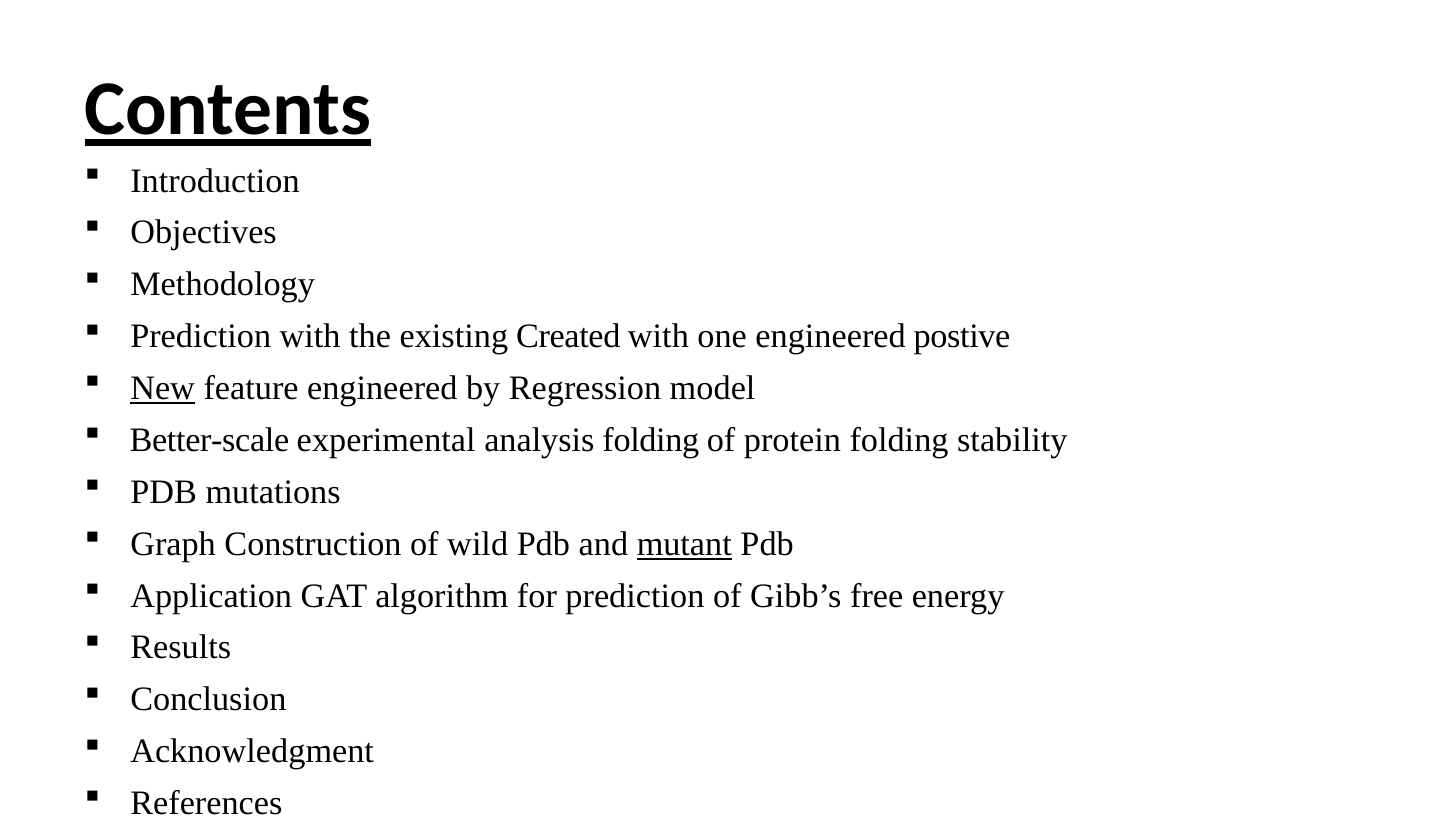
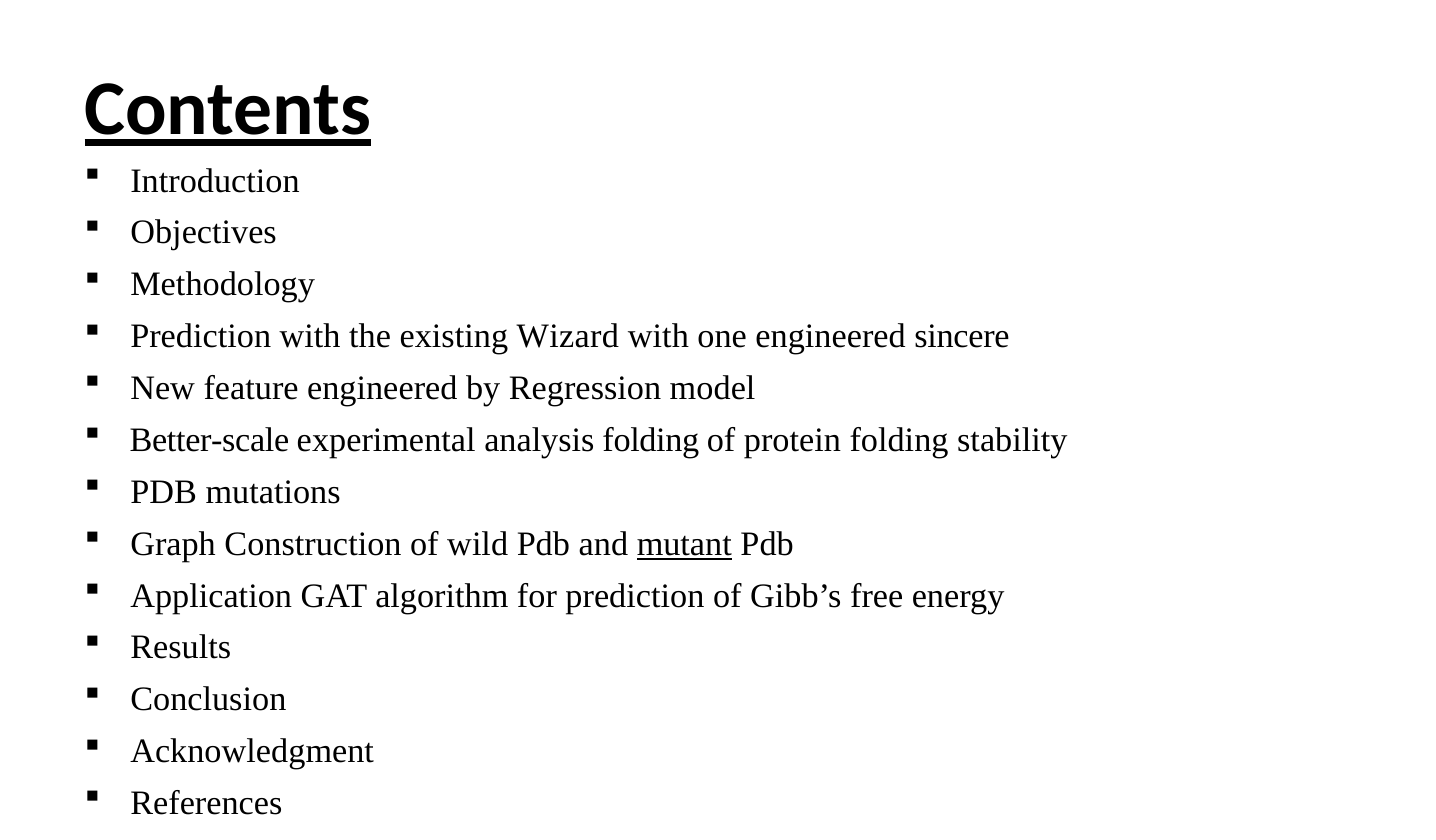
Created: Created -> Wizard (568, 337)
postive: postive -> sincere (962, 337)
New underline: present -> none (163, 388)
